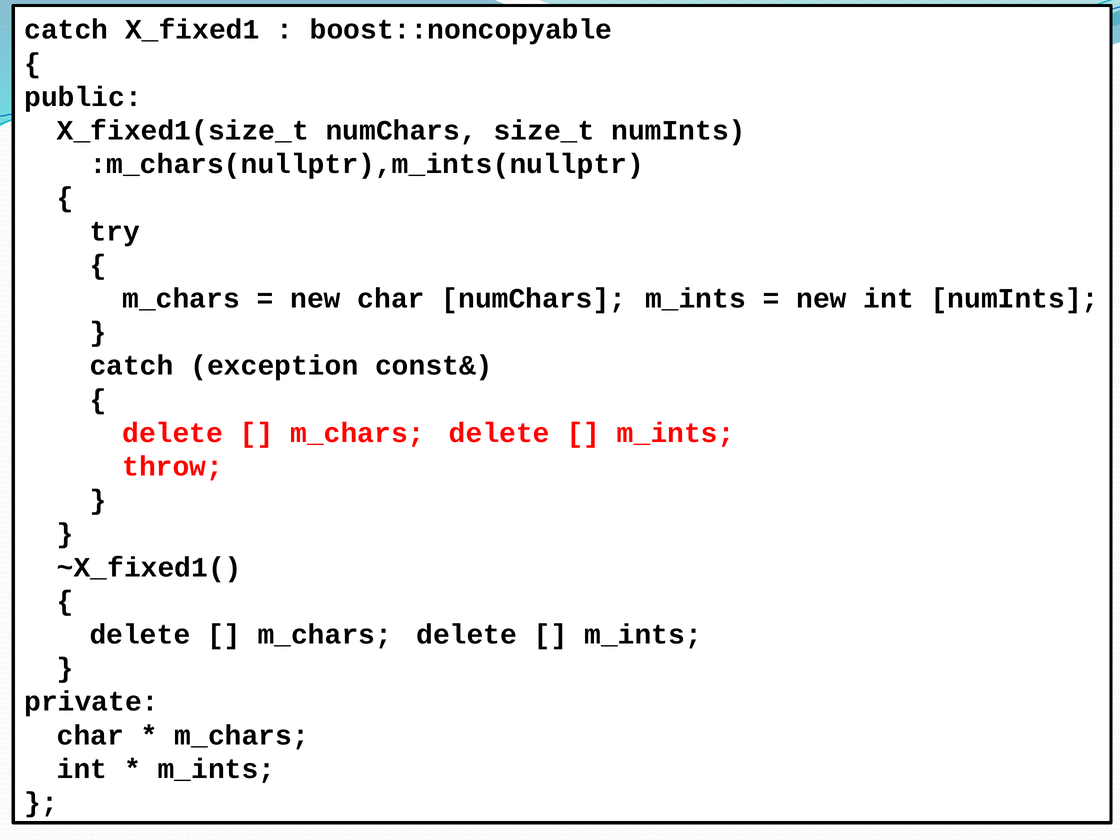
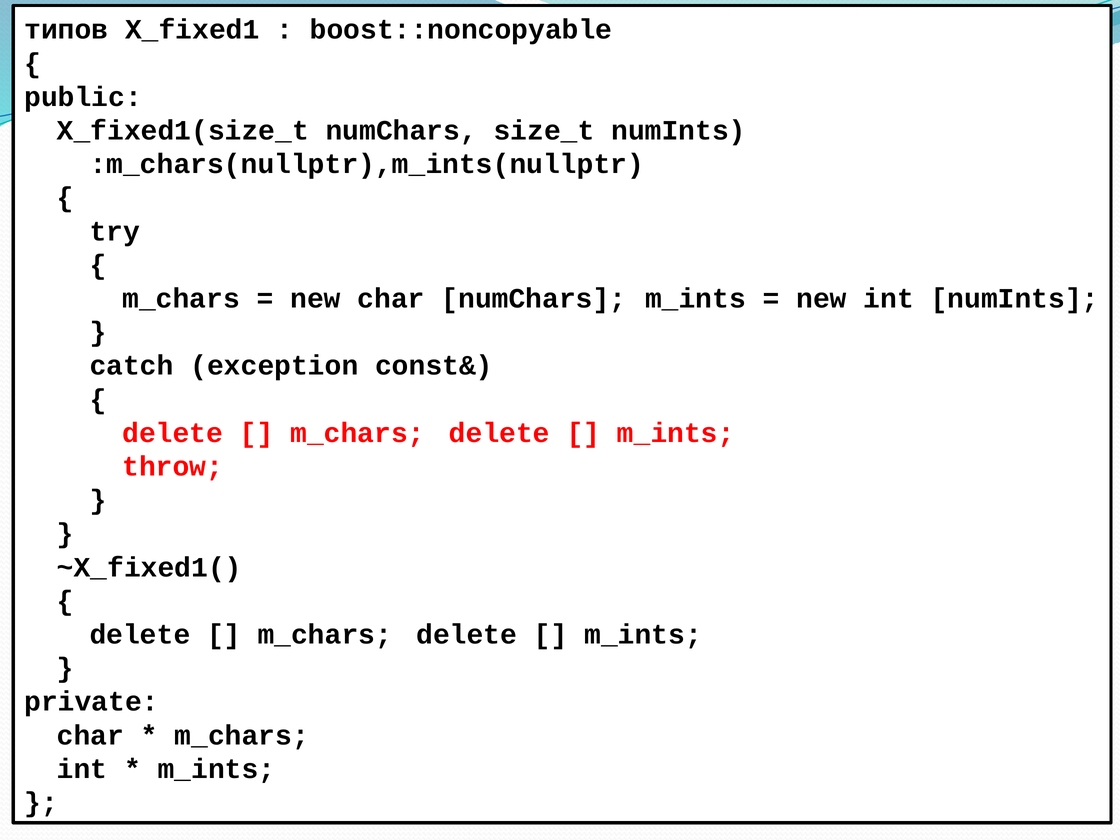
catch: catch -> типов (66, 30)
